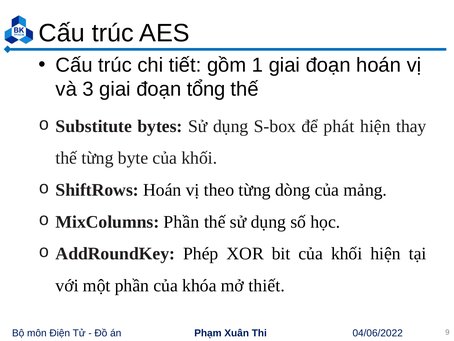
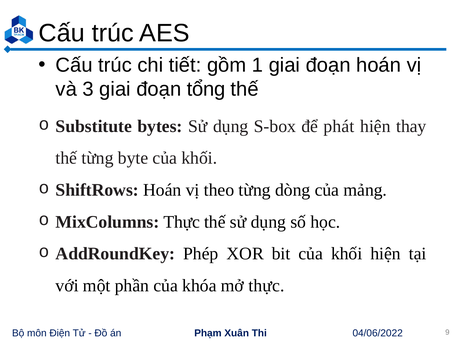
MixColumns Phần: Phần -> Thực (182, 222)
mở thiết: thiết -> thực (267, 285)
